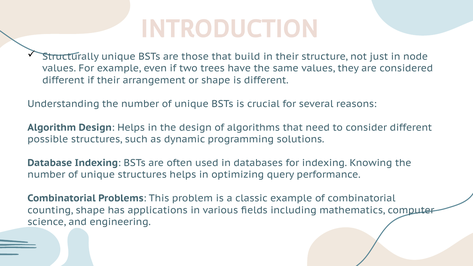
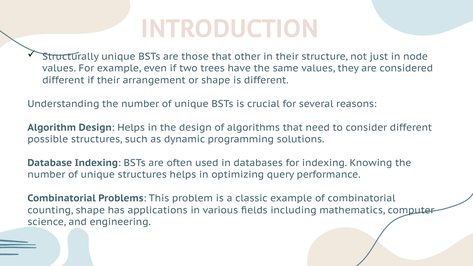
build: build -> other (247, 57)
